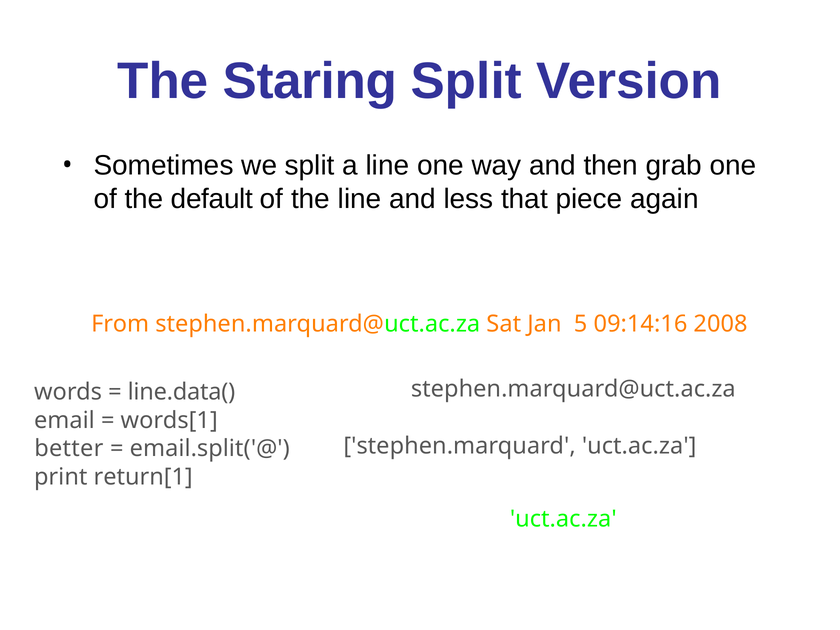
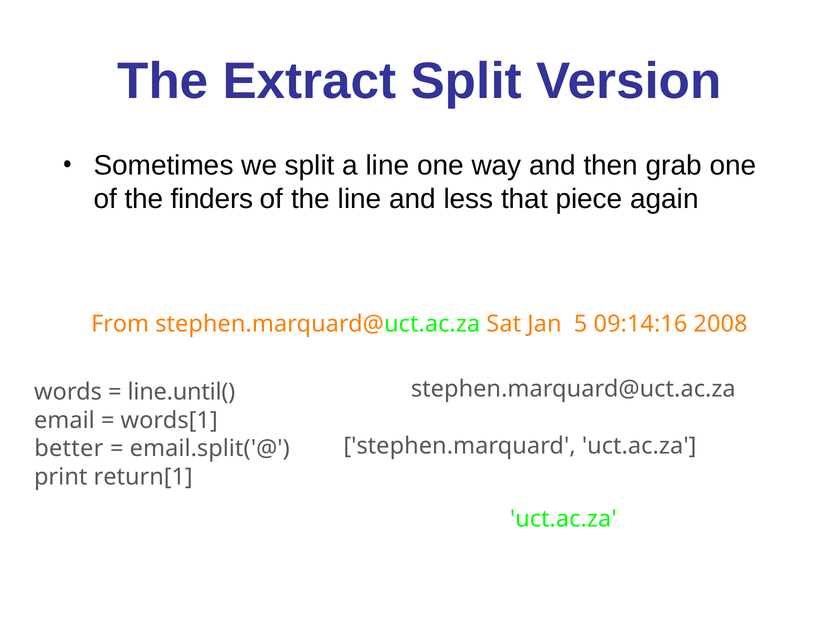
Staring: Staring -> Extract (310, 81)
default: default -> finders (212, 199)
line.data(: line.data( -> line.until( (181, 392)
